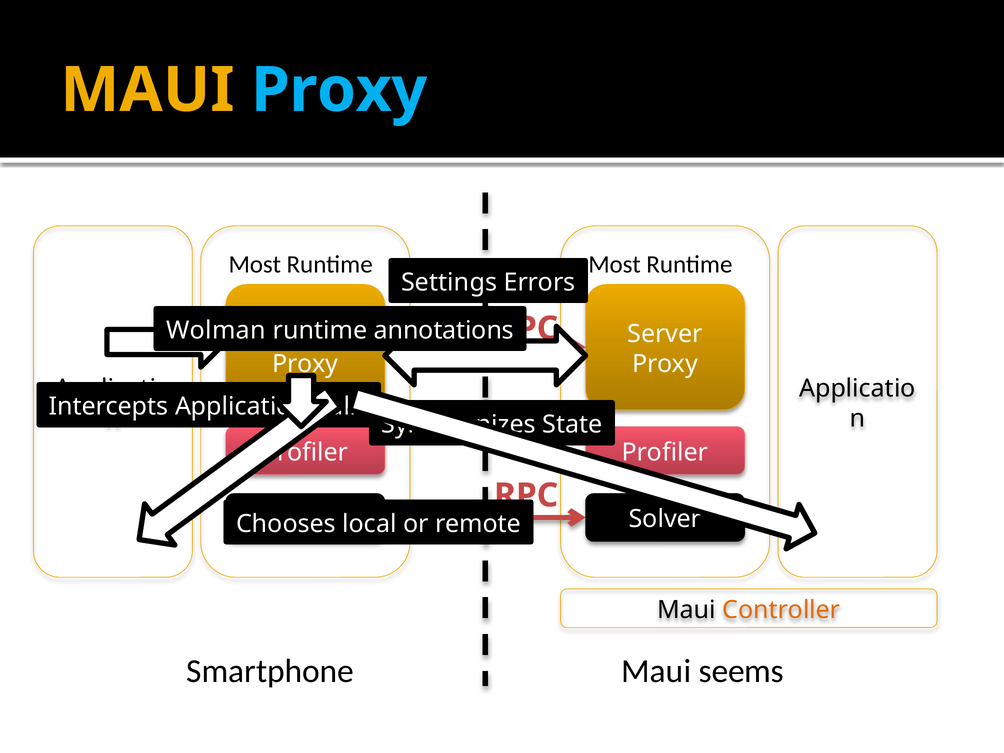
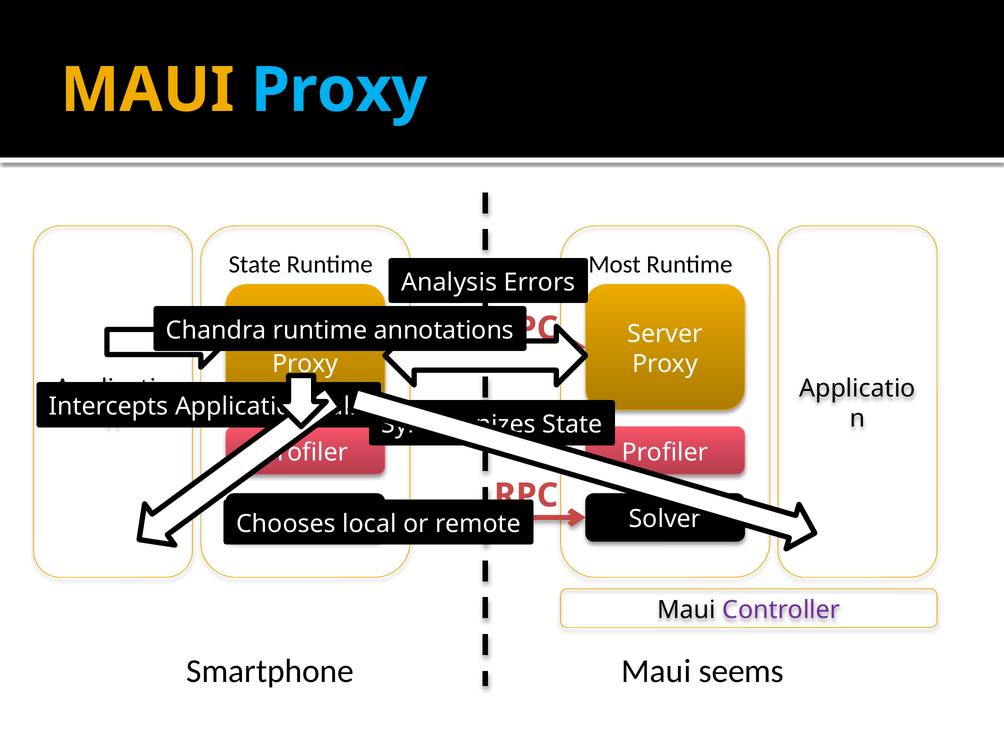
Most: Most -> State (255, 264)
Settings: Settings -> Analysis (449, 282)
Wolman: Wolman -> Chandra (216, 330)
Controller colour: orange -> purple (781, 610)
